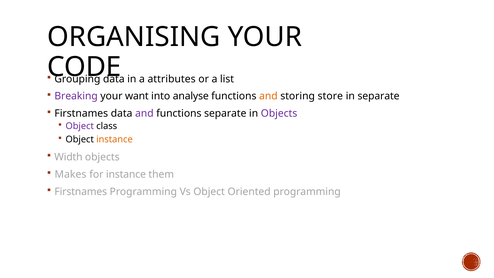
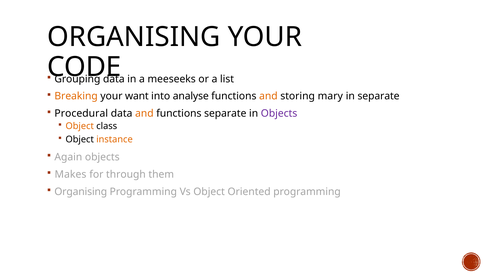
attributes: attributes -> meeseeks (172, 79)
Breaking colour: purple -> orange (76, 96)
store: store -> mary (330, 96)
Firstnames: Firstnames -> Procedural (81, 113)
and colour: purple -> orange (144, 113)
Object colour: purple -> orange (80, 126)
Width: Width -> Again (68, 157)
for instance: instance -> through (126, 174)
Firstnames: Firstnames -> Organising (81, 192)
